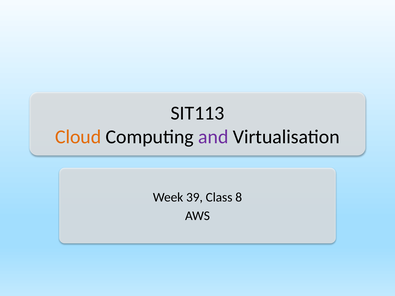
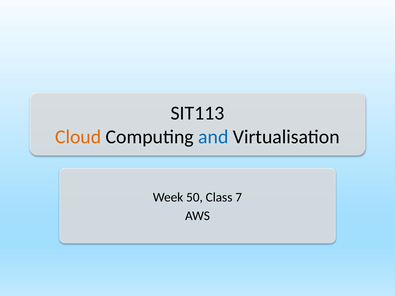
and colour: purple -> blue (213, 137)
39: 39 -> 50 (194, 197)
8: 8 -> 7 (239, 197)
